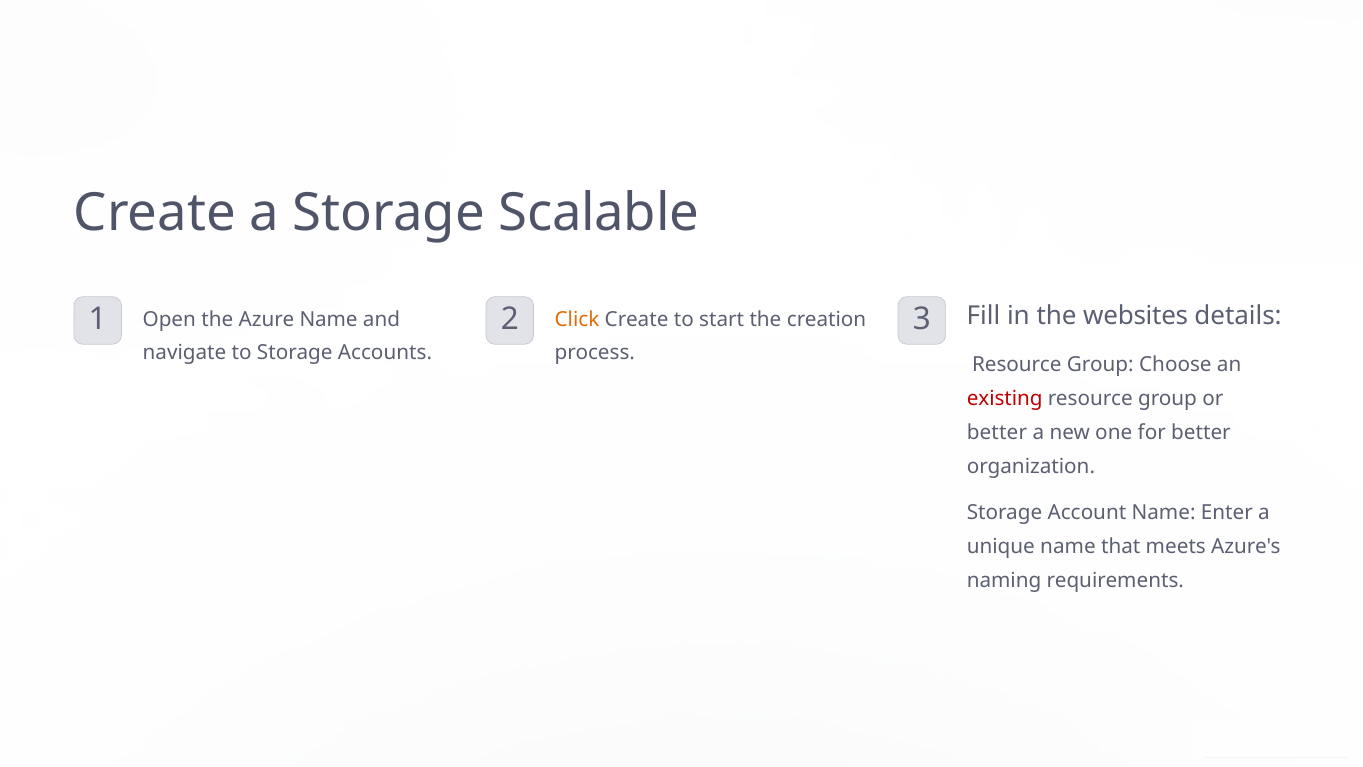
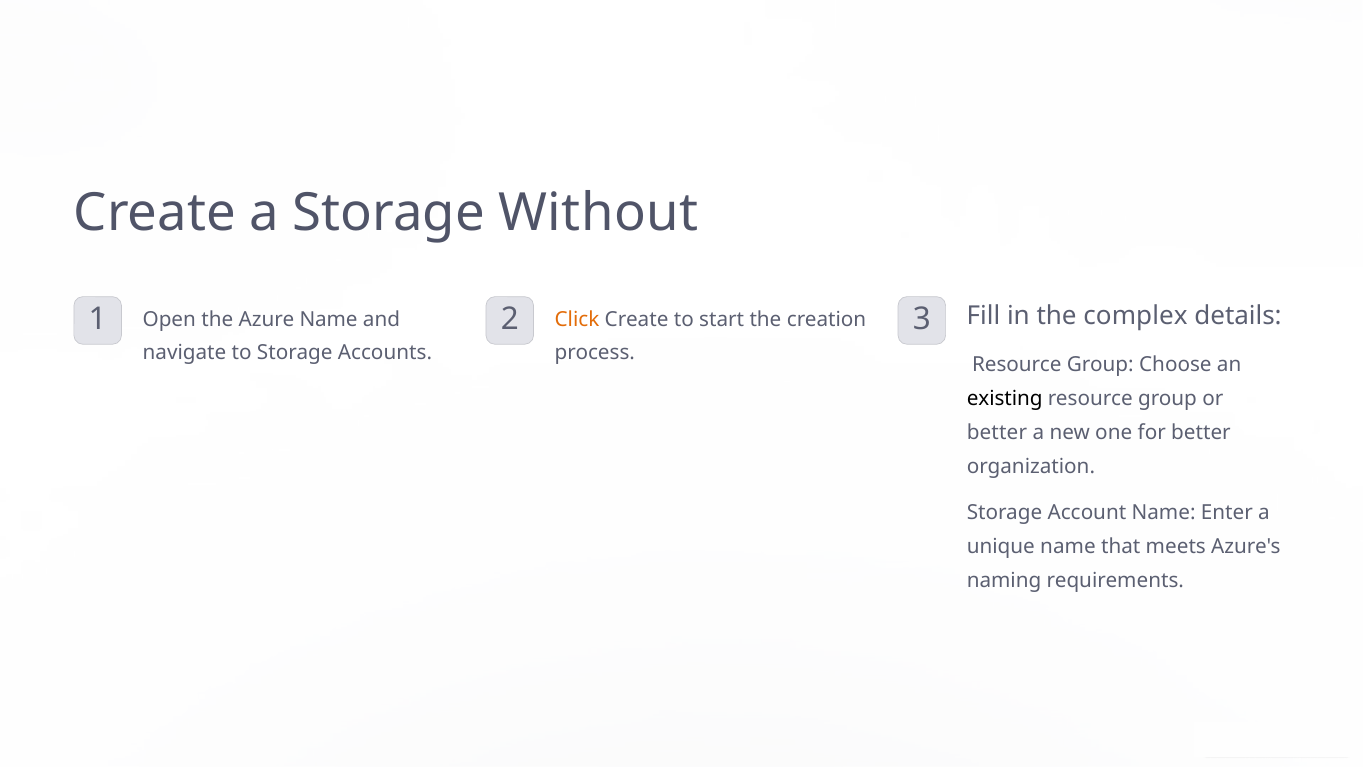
Scalable: Scalable -> Without (599, 213)
websites: websites -> complex (1135, 315)
existing colour: red -> black (1005, 399)
